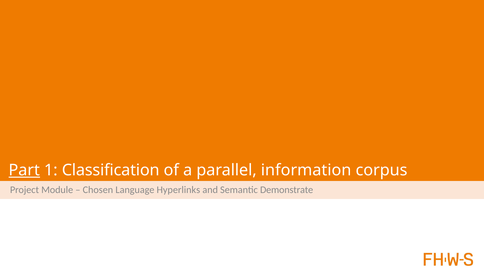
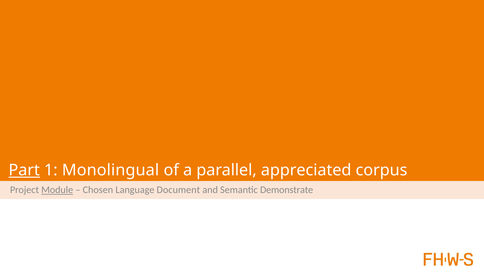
Classification: Classification -> Monolingual (111, 170)
information: information -> appreciated (306, 170)
Module underline: none -> present (57, 190)
Hyperlinks: Hyperlinks -> Document (178, 190)
